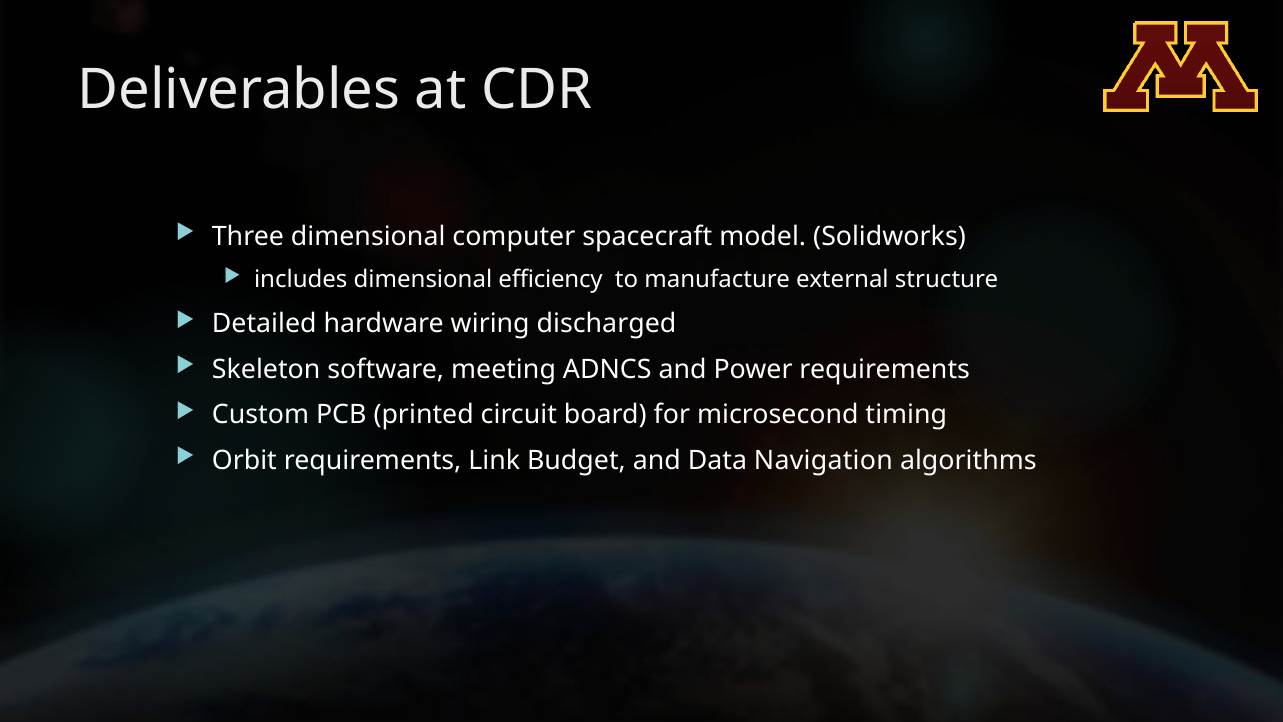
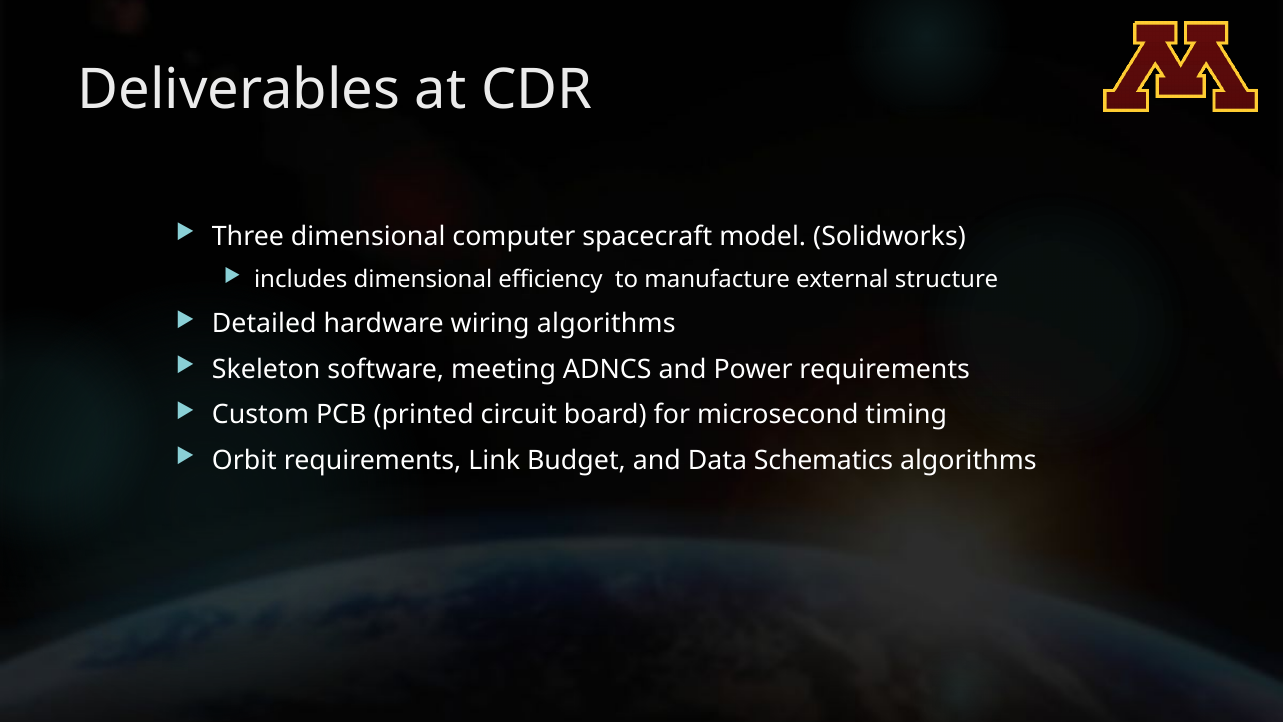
wiring discharged: discharged -> algorithms (606, 324)
Navigation: Navigation -> Schematics (824, 460)
